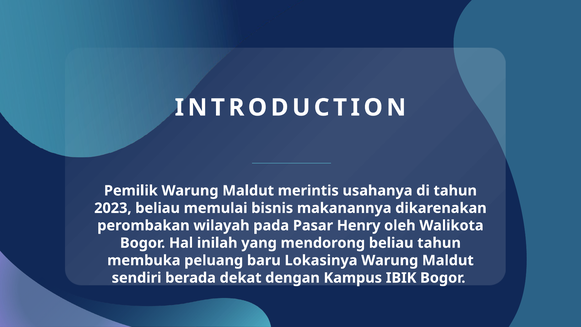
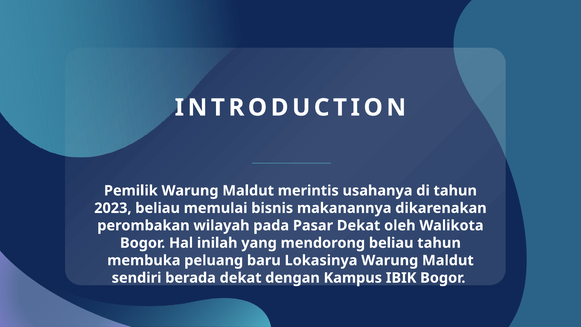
Pasar Henry: Henry -> Dekat (359, 225)
